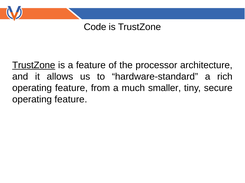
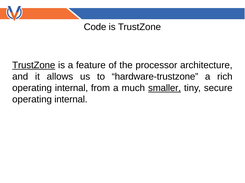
hardware-standard: hardware-standard -> hardware-trustzone (155, 77)
feature: feature -> internal (71, 88)
smaller underline: none -> present (165, 88)
feature: feature -> internal (71, 100)
